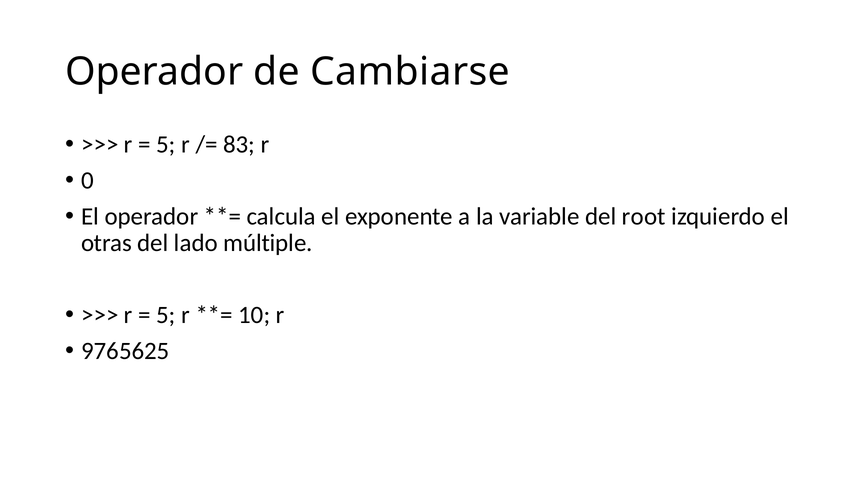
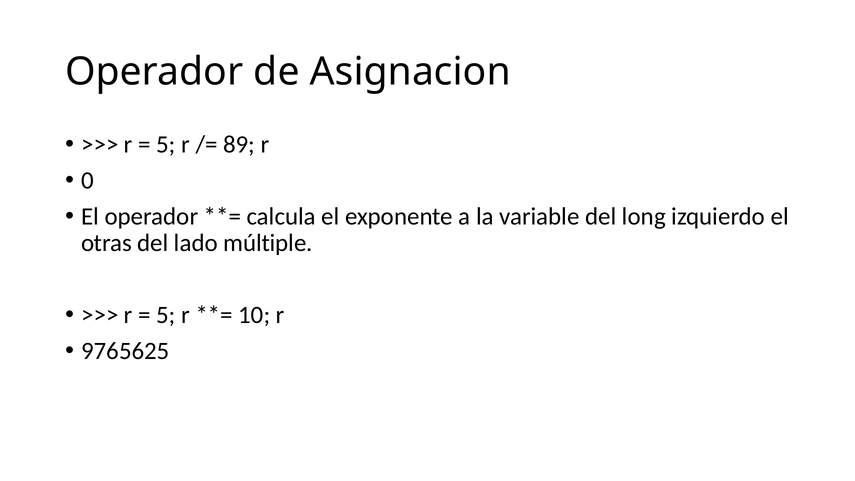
Cambiarse: Cambiarse -> Asignacion (410, 72)
83: 83 -> 89 (239, 145)
root: root -> long (644, 216)
